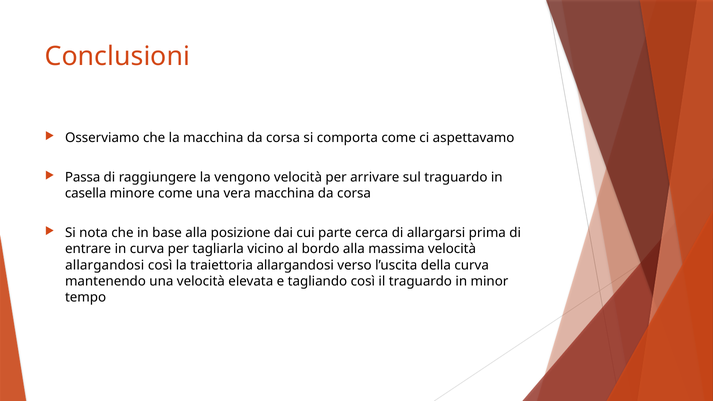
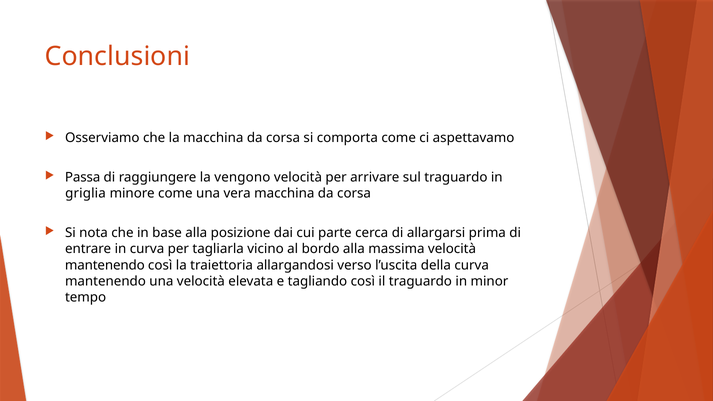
casella: casella -> griglia (86, 194)
allargandosi: allargandosi -> mantenendo (105, 265)
